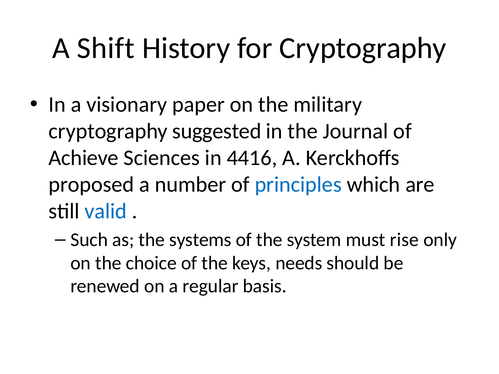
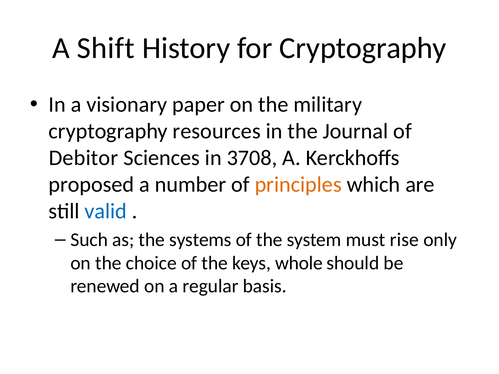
suggested: suggested -> resources (217, 131)
Achieve: Achieve -> Debitor (83, 158)
4416: 4416 -> 3708 (252, 158)
principles colour: blue -> orange (298, 185)
needs: needs -> whole (299, 263)
